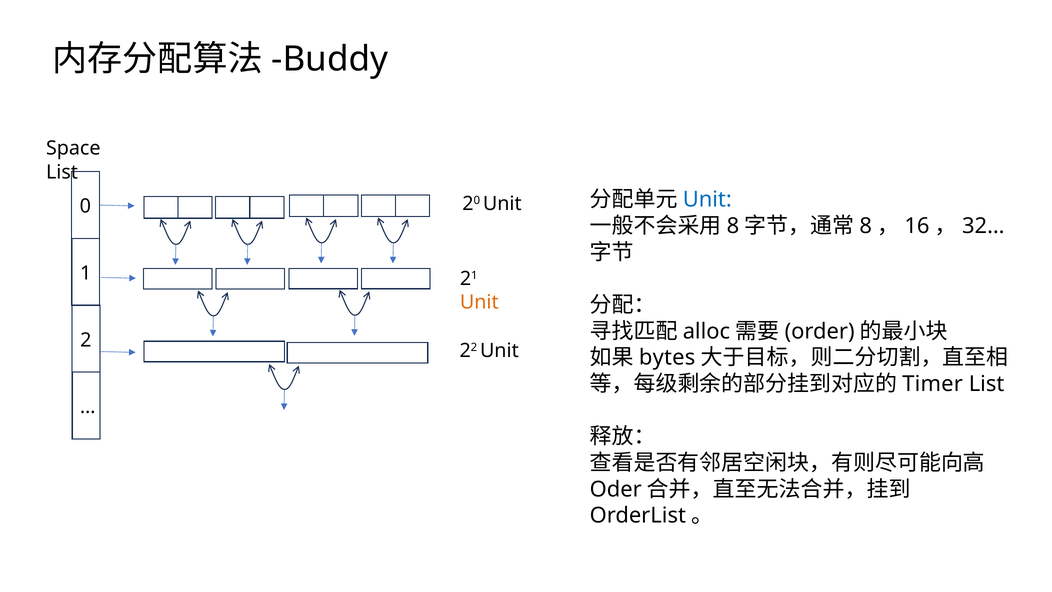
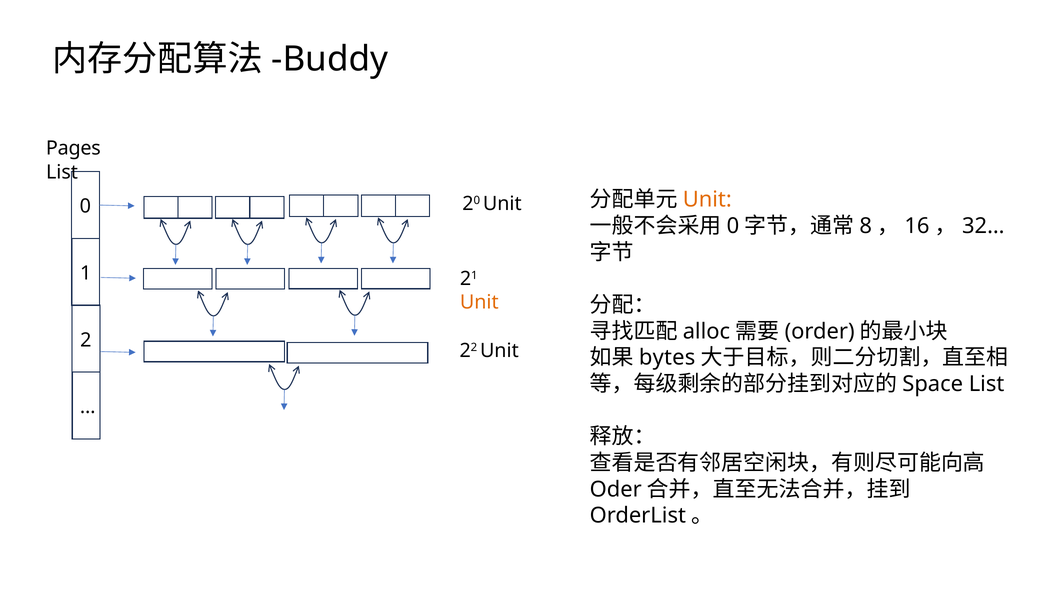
Space: Space -> Pages (73, 148)
Unit colour: blue -> orange (707, 200)
8: 8 -> 0 (733, 226)
Timer: Timer -> Space (933, 384)
